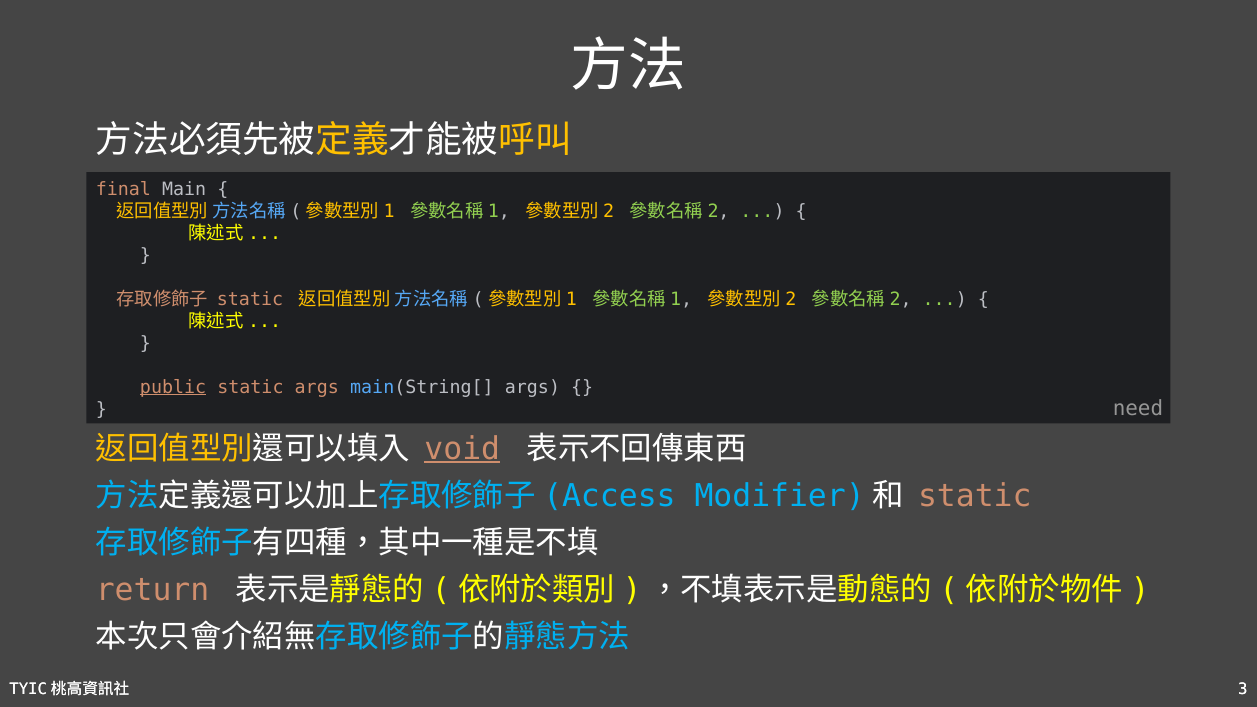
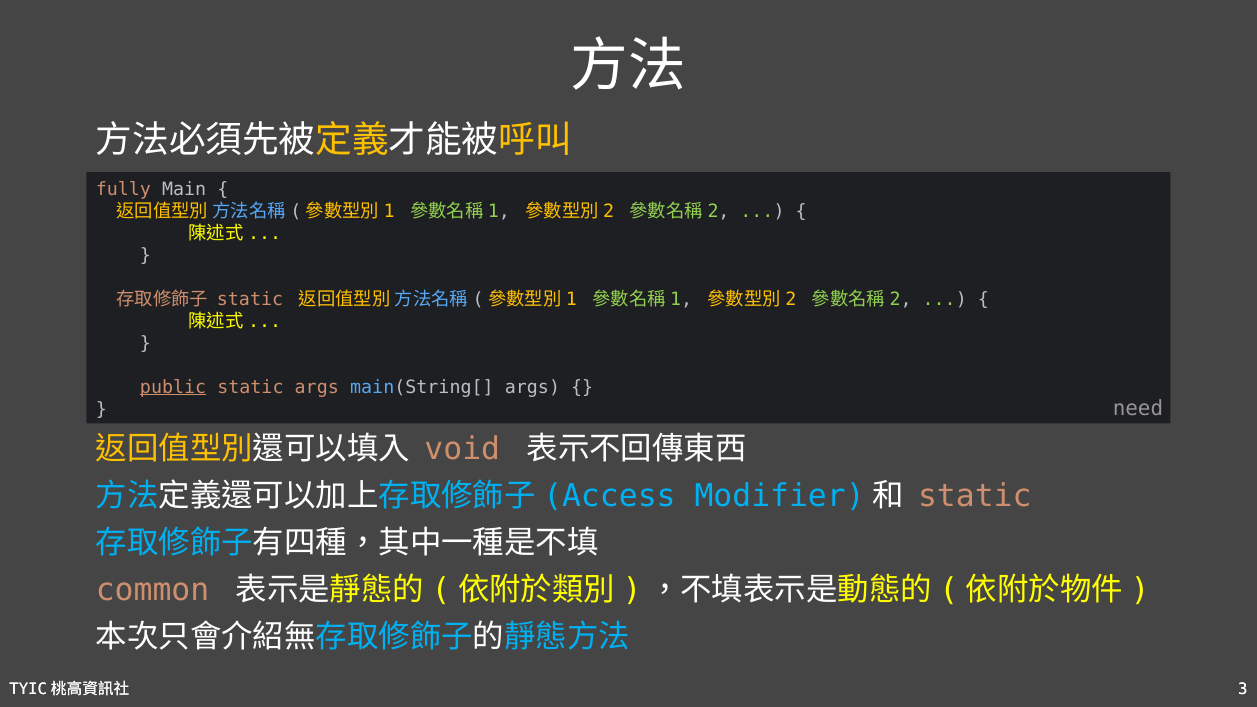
final: final -> fully (123, 189)
void underline: present -> none (462, 449)
return: return -> common (153, 590)
